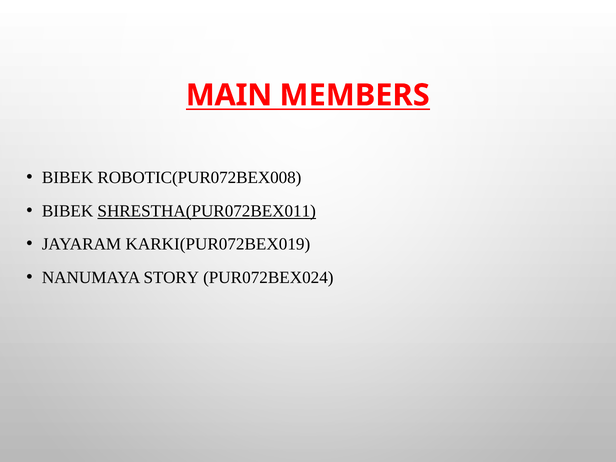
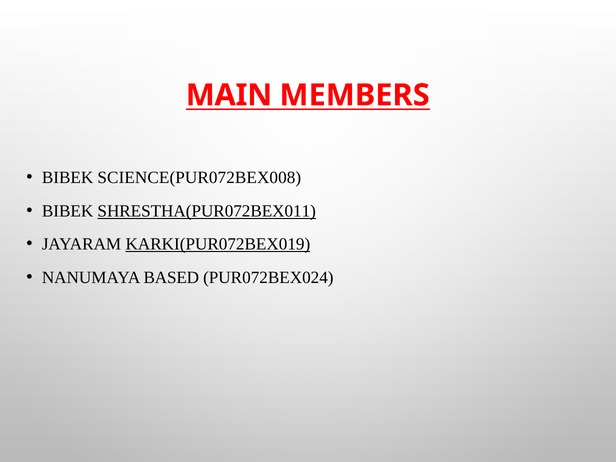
ROBOTIC(PUR072BEX008: ROBOTIC(PUR072BEX008 -> SCIENCE(PUR072BEX008 (199, 178)
KARKI(PUR072BEX019 underline: none -> present (218, 244)
STORY: STORY -> BASED (171, 277)
